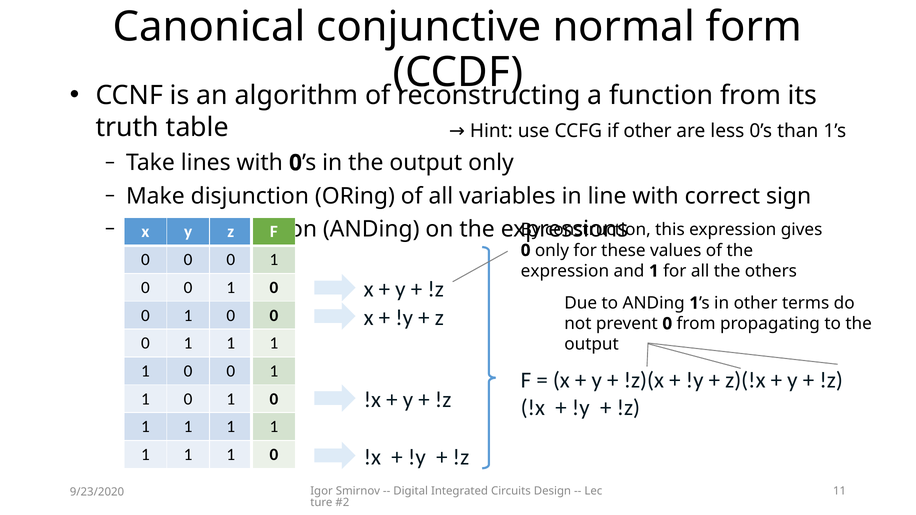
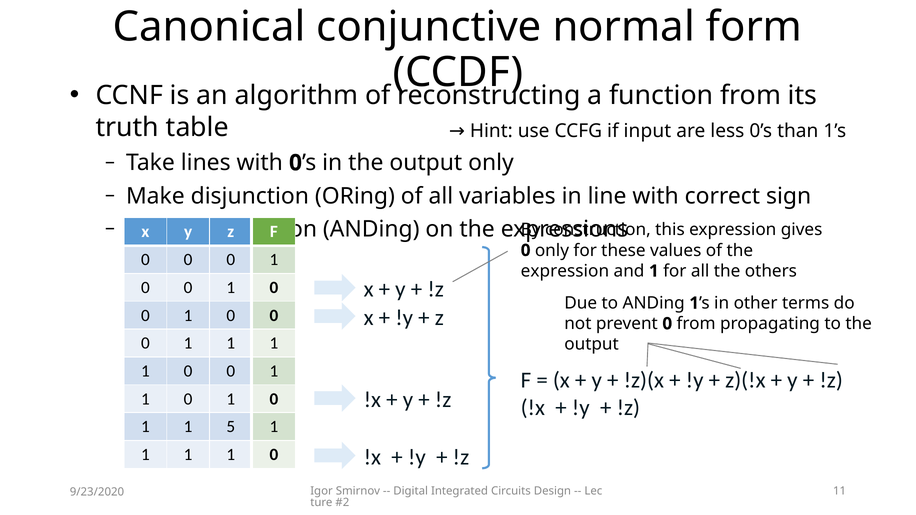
if other: other -> input (647, 131)
1: 1 -> 5 (231, 427)
